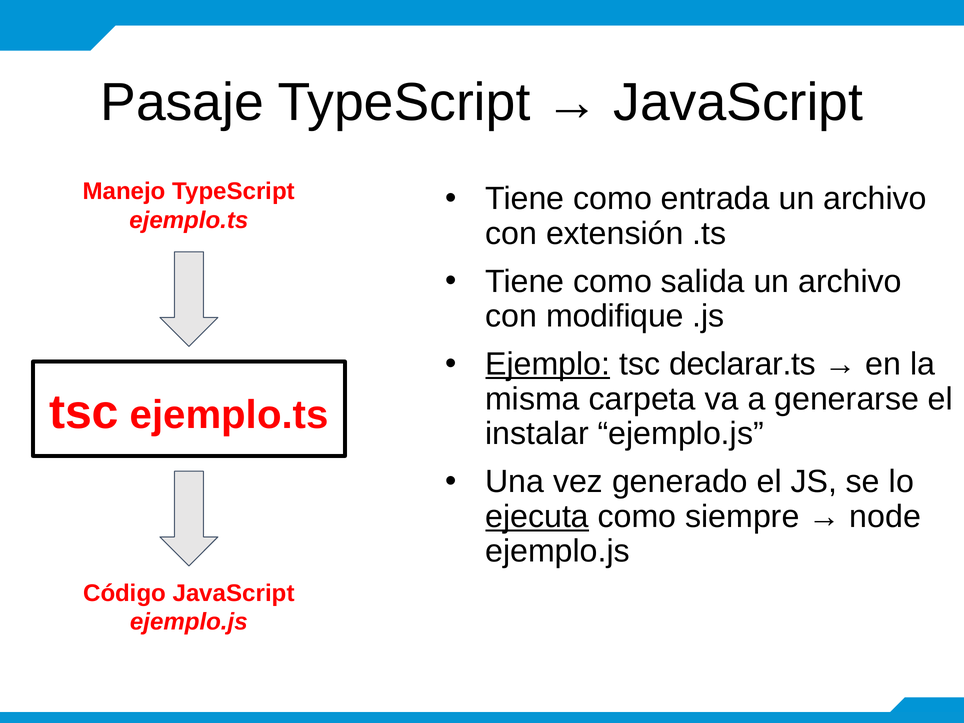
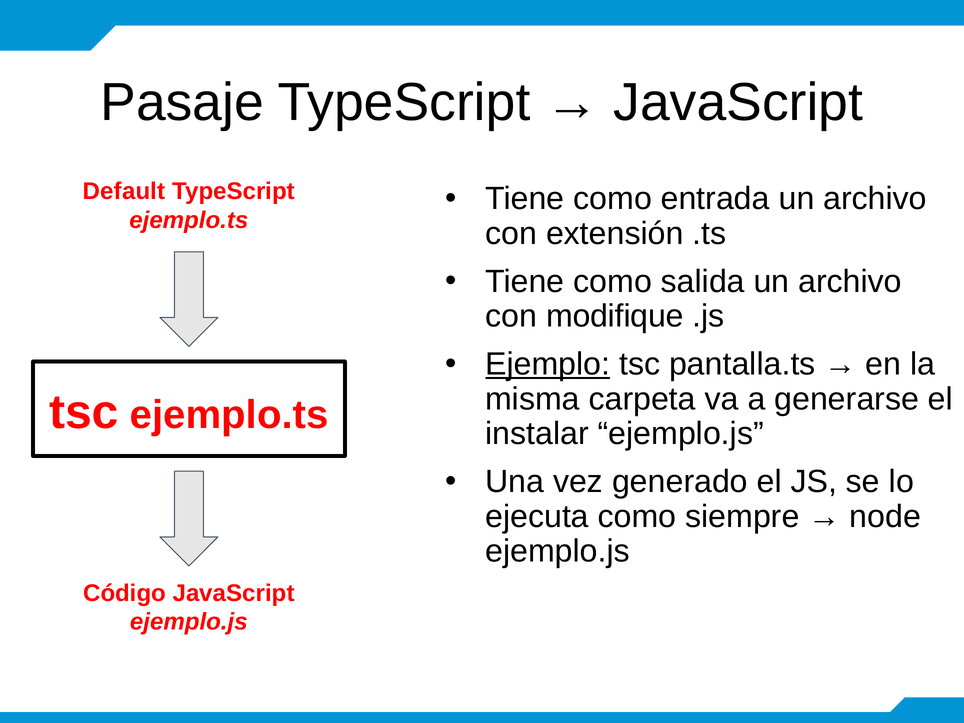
Manejo: Manejo -> Default (124, 191)
declarar.ts: declarar.ts -> pantalla.ts (742, 364)
ejecuta underline: present -> none (537, 516)
